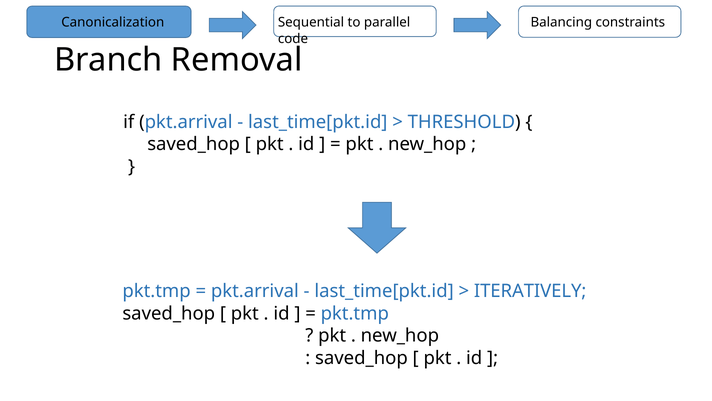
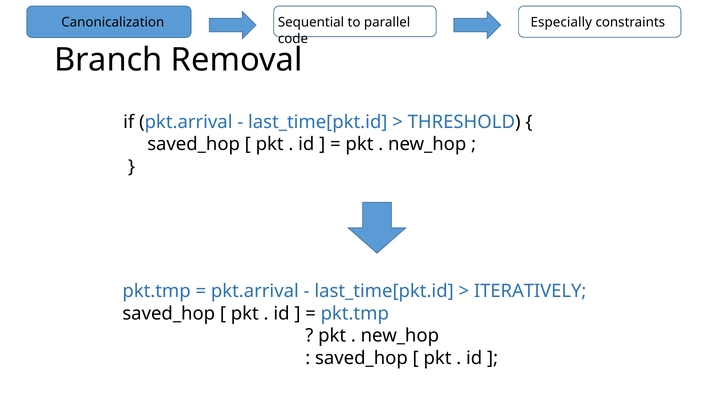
Balancing: Balancing -> Especially (561, 22)
